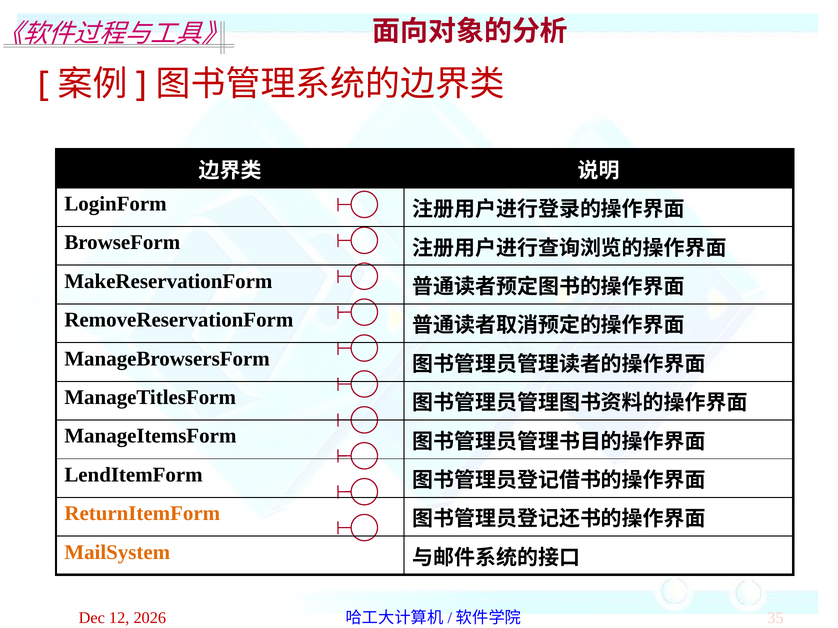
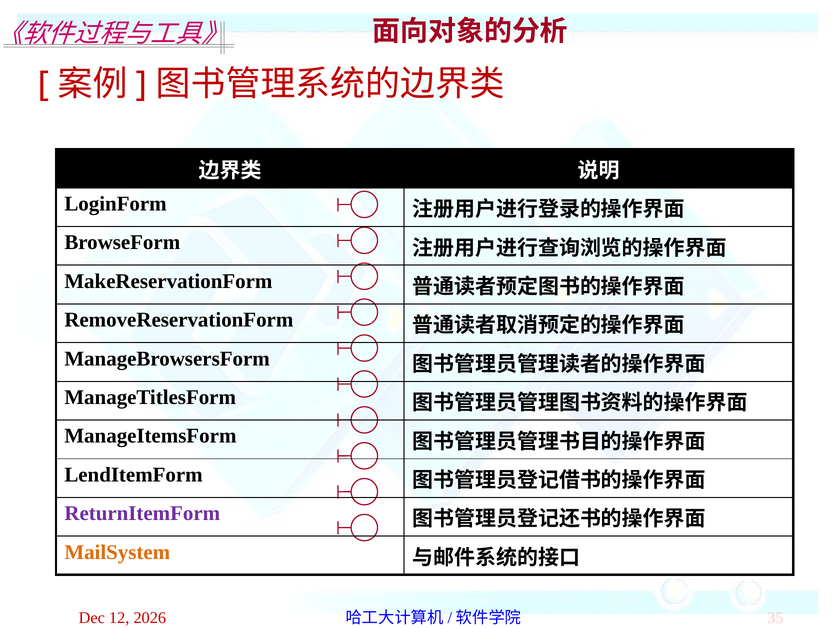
ReturnItemForm colour: orange -> purple (142, 514)
